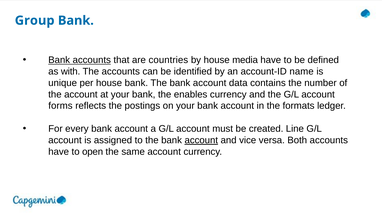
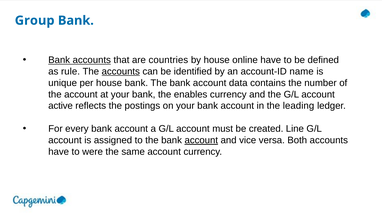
media: media -> online (245, 60)
with: with -> rule (71, 71)
accounts underline: none -> present (121, 71)
forms: forms -> active (61, 106)
formats: formats -> leading (299, 106)
open: open -> were (93, 152)
